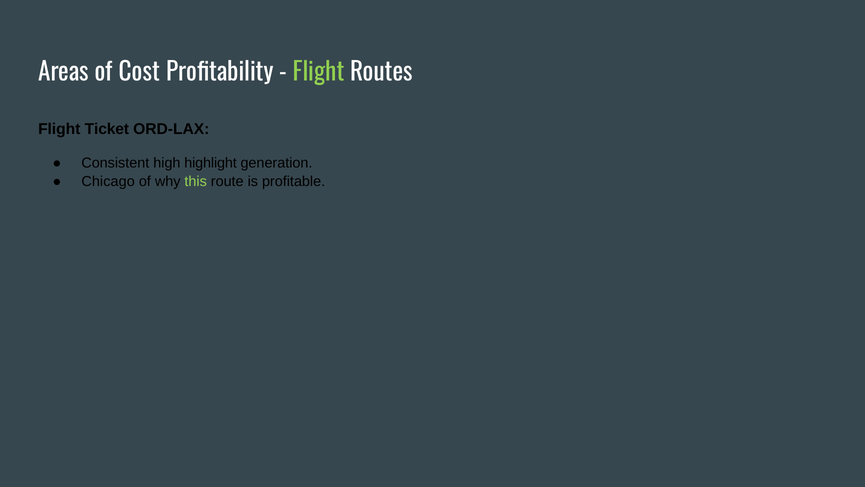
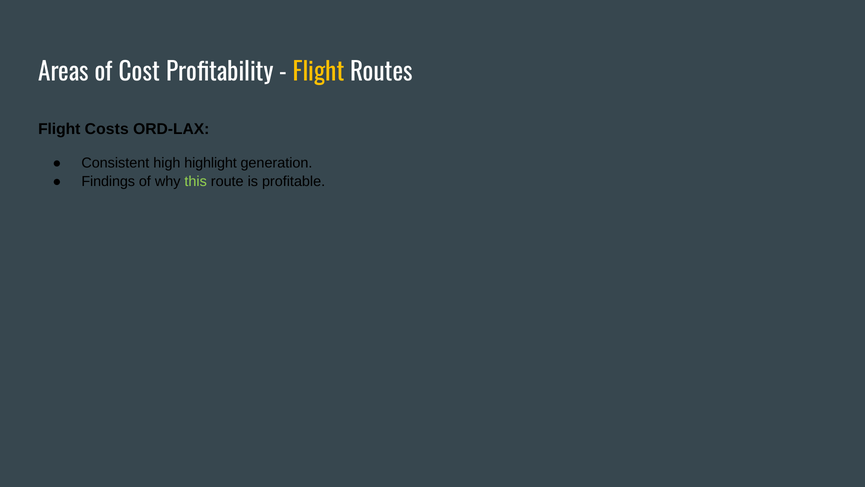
Flight colour: light green -> yellow (319, 73)
Ticket: Ticket -> Costs (107, 129)
Chicago: Chicago -> Findings (108, 181)
